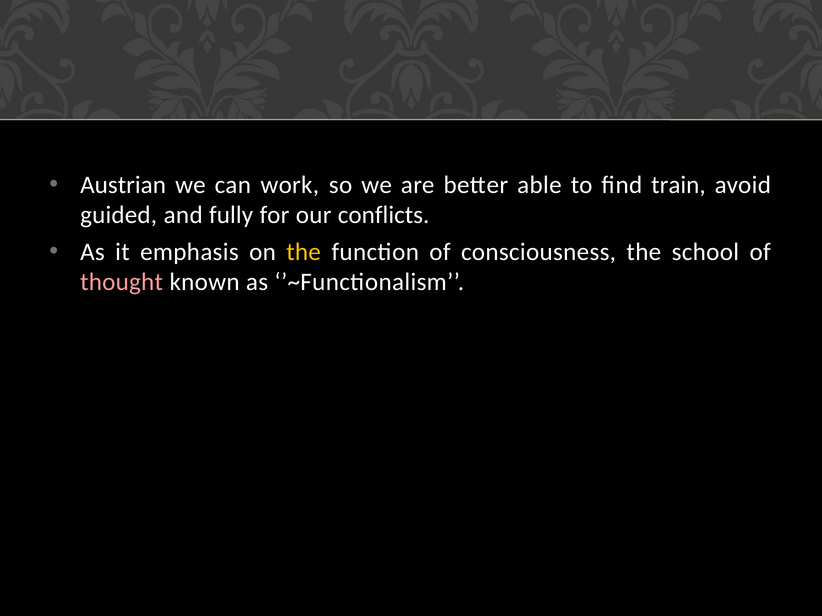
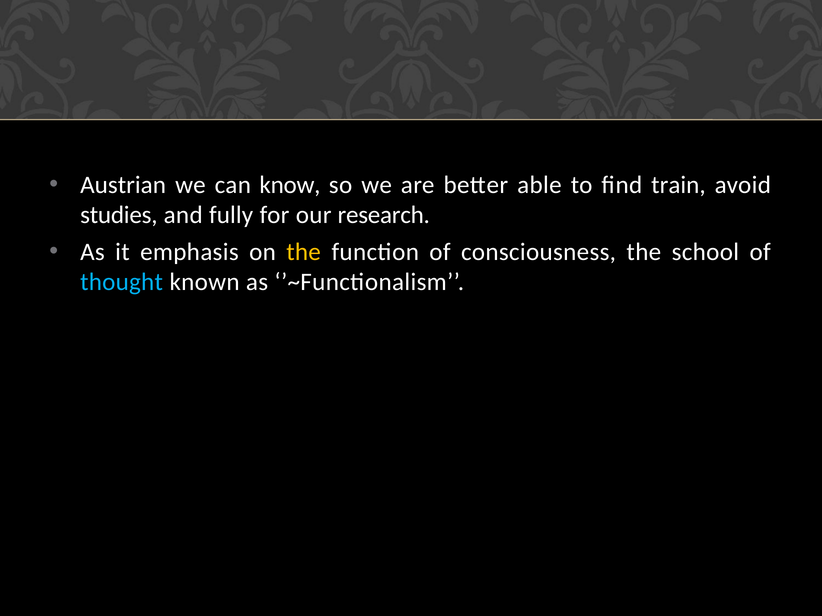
work: work -> know (290, 185)
guided: guided -> studies (119, 215)
conflicts: conflicts -> research (384, 215)
thought colour: pink -> light blue (122, 282)
